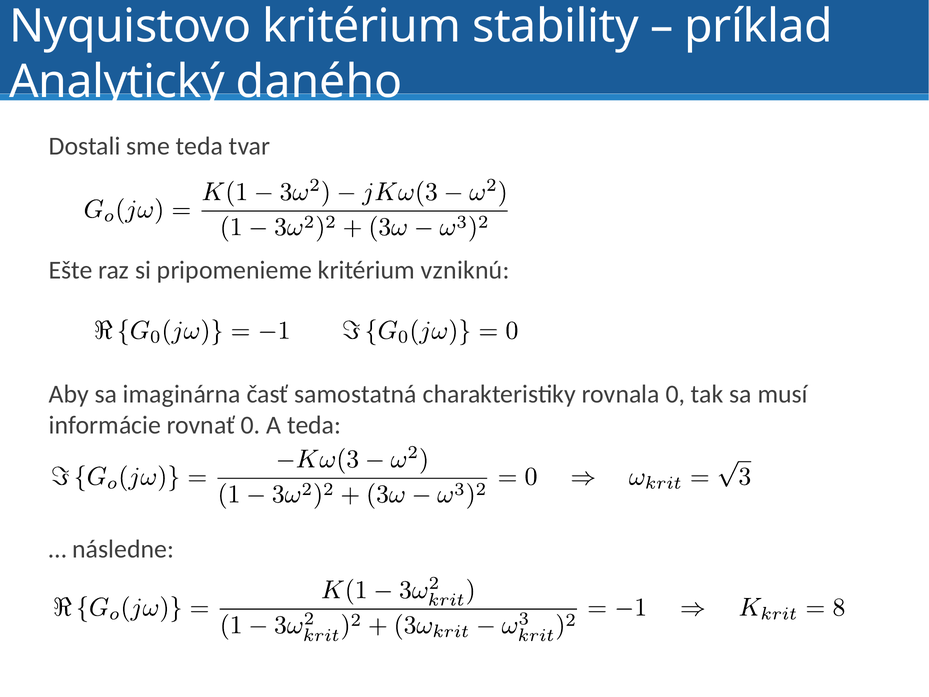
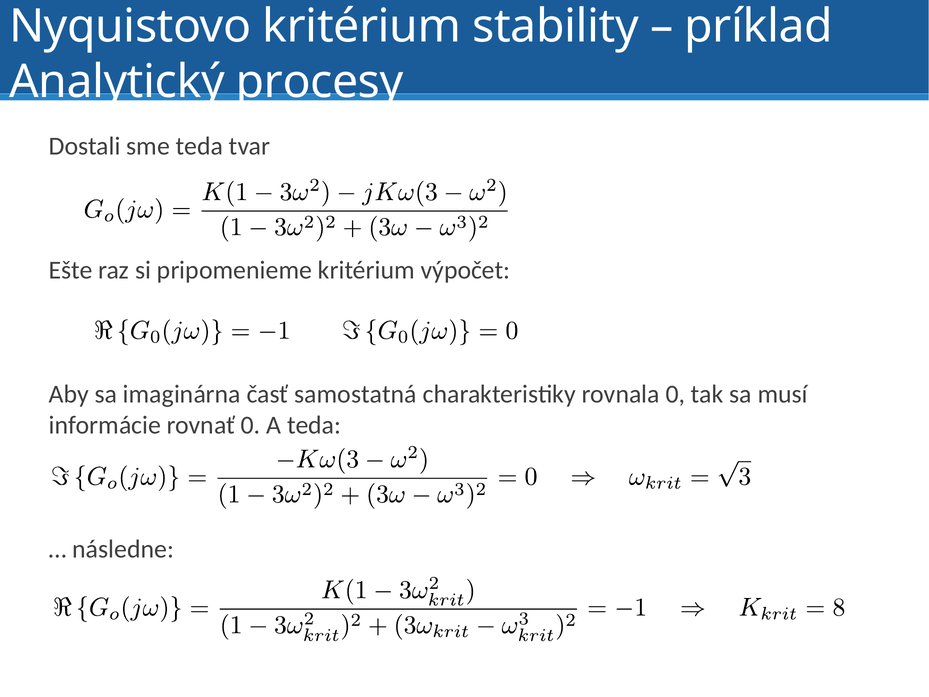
daného: daného -> procesy (319, 82)
vzniknú: vzniknú -> výpočet (465, 270)
